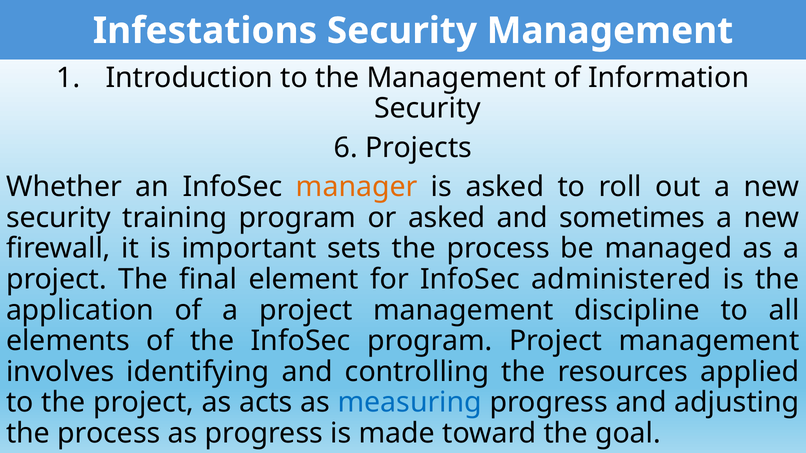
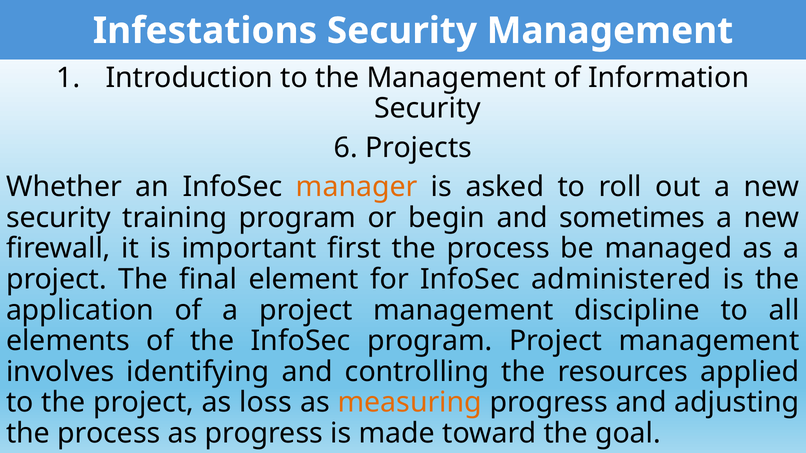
or asked: asked -> begin (447, 218)
sets: sets -> first (354, 249)
acts: acts -> loss (266, 403)
measuring colour: blue -> orange (410, 403)
